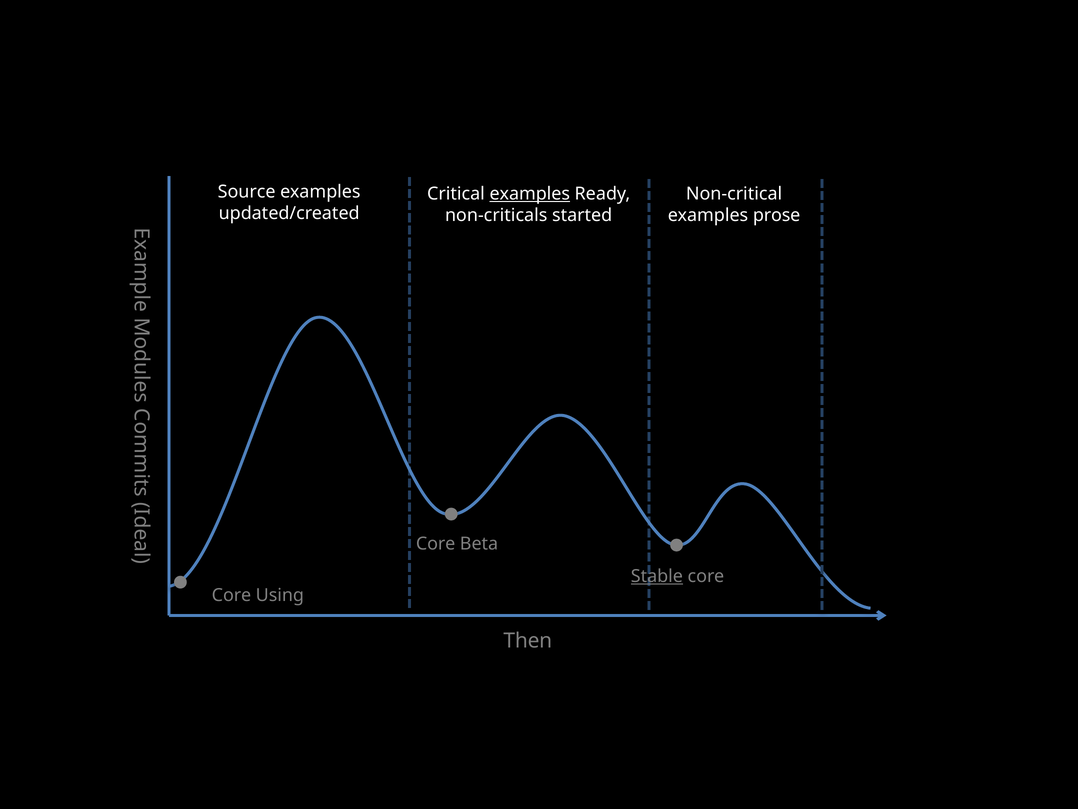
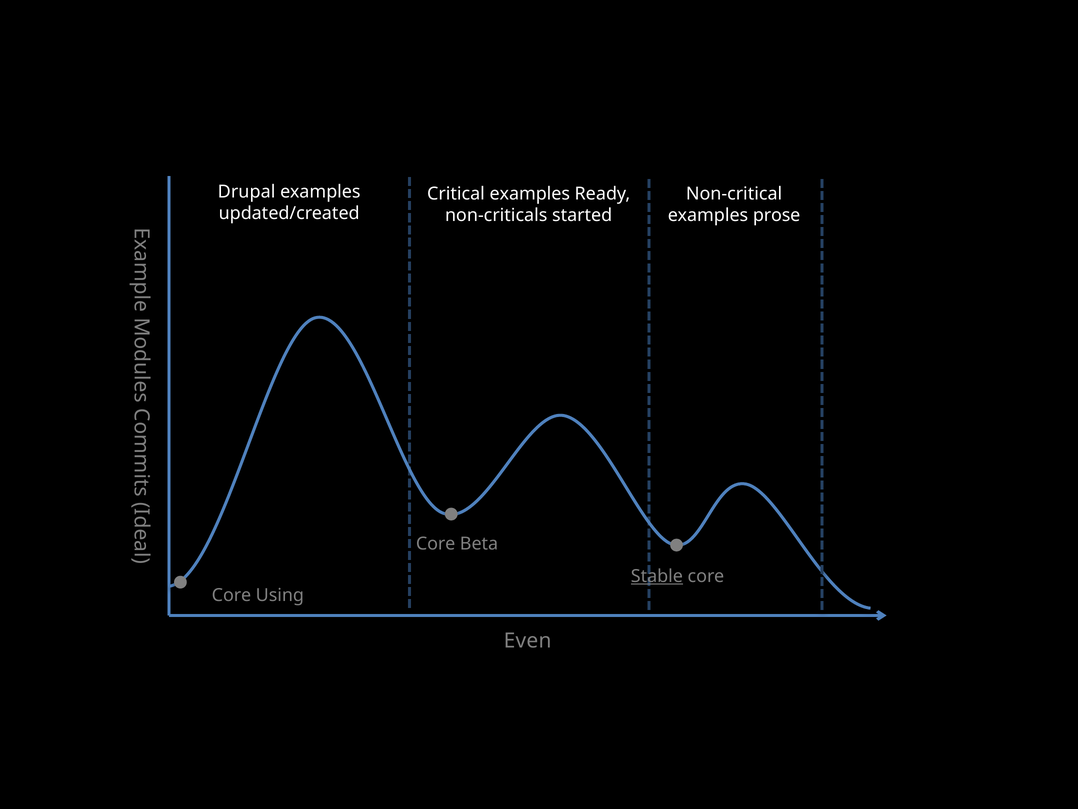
Source: Source -> Drupal (247, 192)
examples underline: present -> none (530, 193)
Then: Then -> Even (528, 640)
